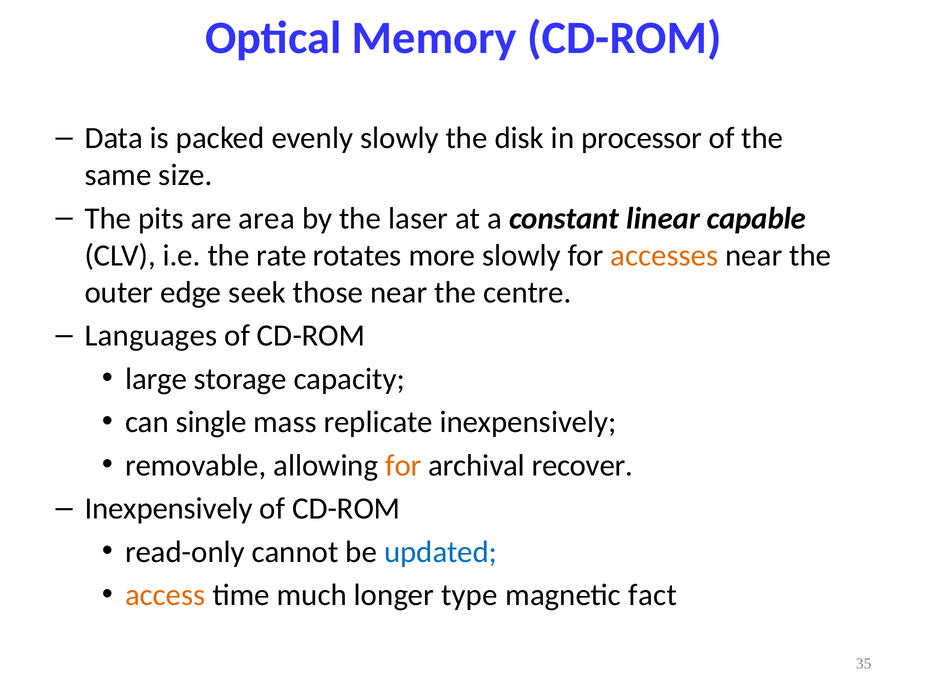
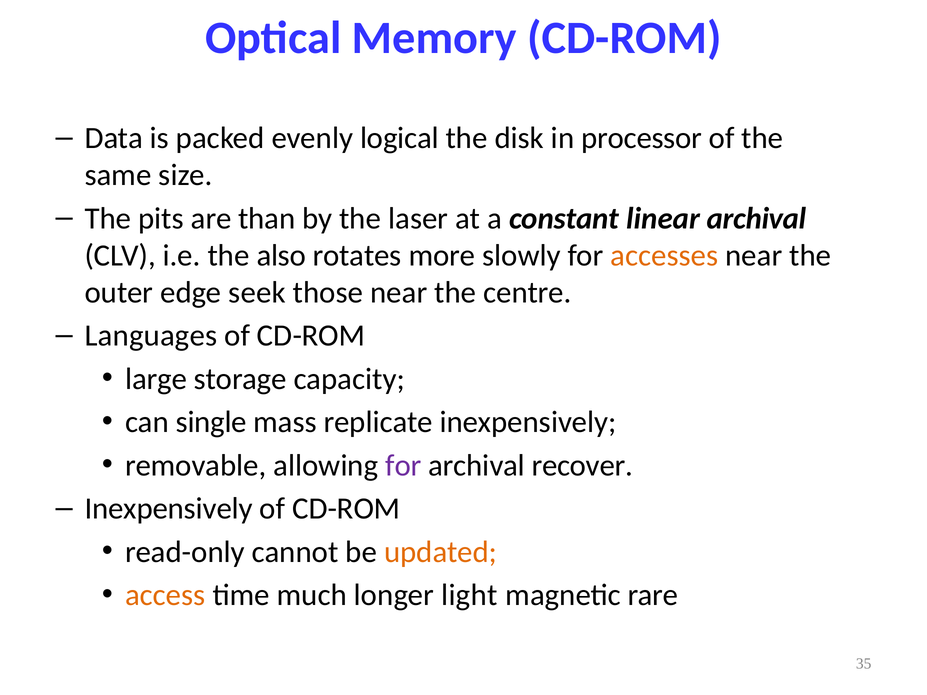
evenly slowly: slowly -> logical (399, 138)
area: area -> than (267, 218)
linear capable: capable -> archival (757, 218)
rate: rate -> also (281, 256)
for colour: orange -> purple (403, 466)
updated colour: blue -> orange (441, 552)
type: type -> light (469, 595)
fact: fact -> rare (653, 595)
